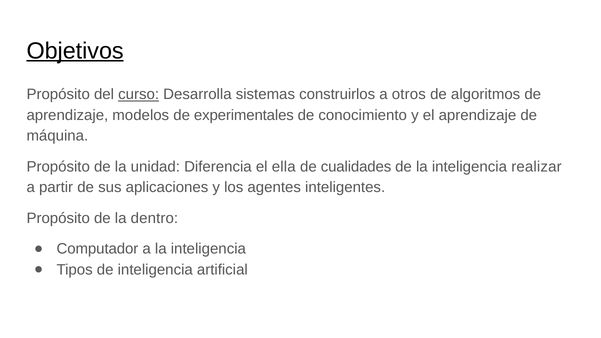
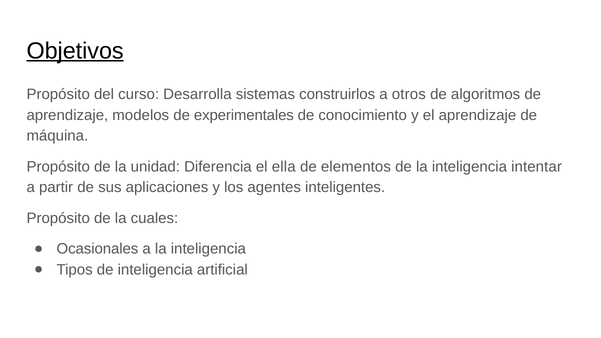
curso underline: present -> none (139, 95)
cualidades: cualidades -> elementos (356, 167)
realizar: realizar -> intentar (537, 167)
dentro: dentro -> cuales (154, 218)
Computador: Computador -> Ocasionales (97, 249)
